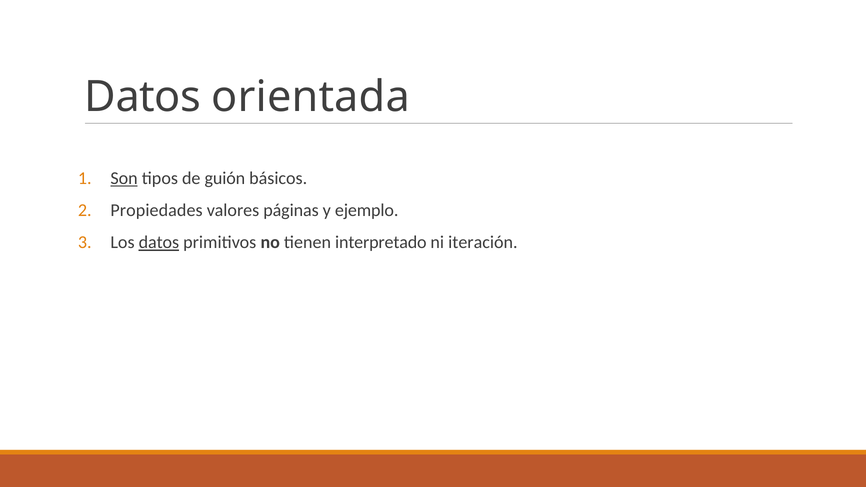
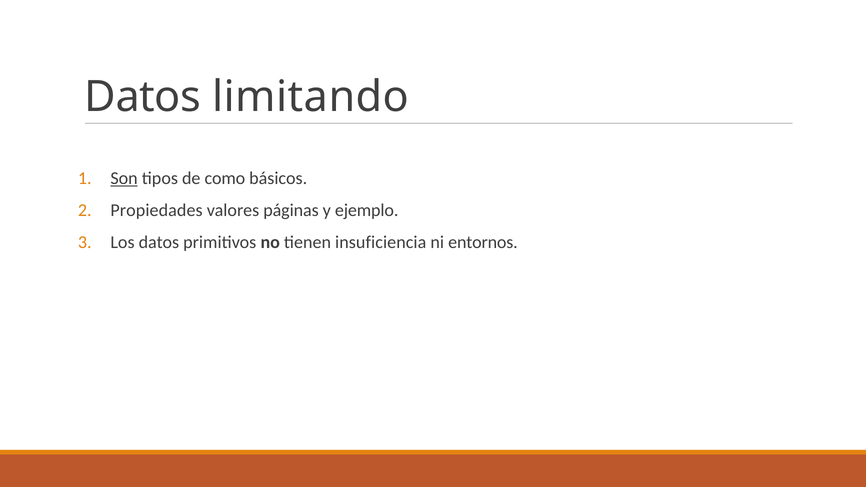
orientada: orientada -> limitando (311, 97)
guión: guión -> como (225, 178)
datos underline: present -> none (159, 243)
interpretado: interpretado -> insuficiencia (381, 243)
iteración: iteración -> entornos (483, 243)
